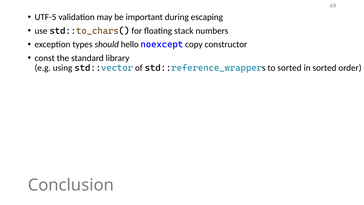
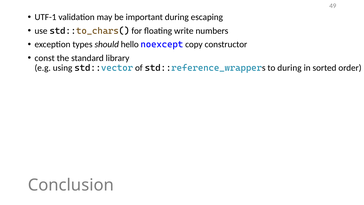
UTF-5: UTF-5 -> UTF-1 (45, 17)
stack: stack -> write (184, 31)
to sorted: sorted -> during (289, 68)
